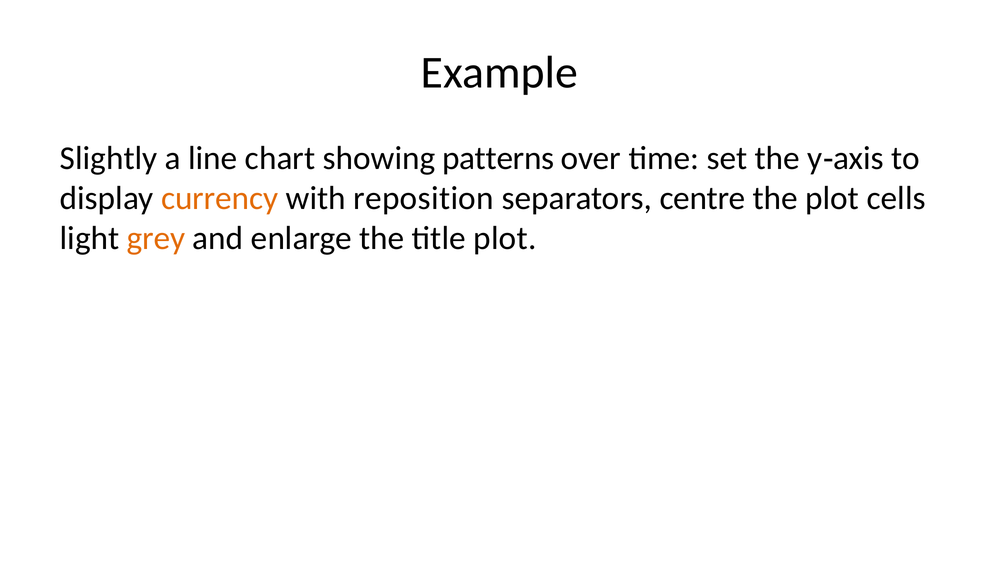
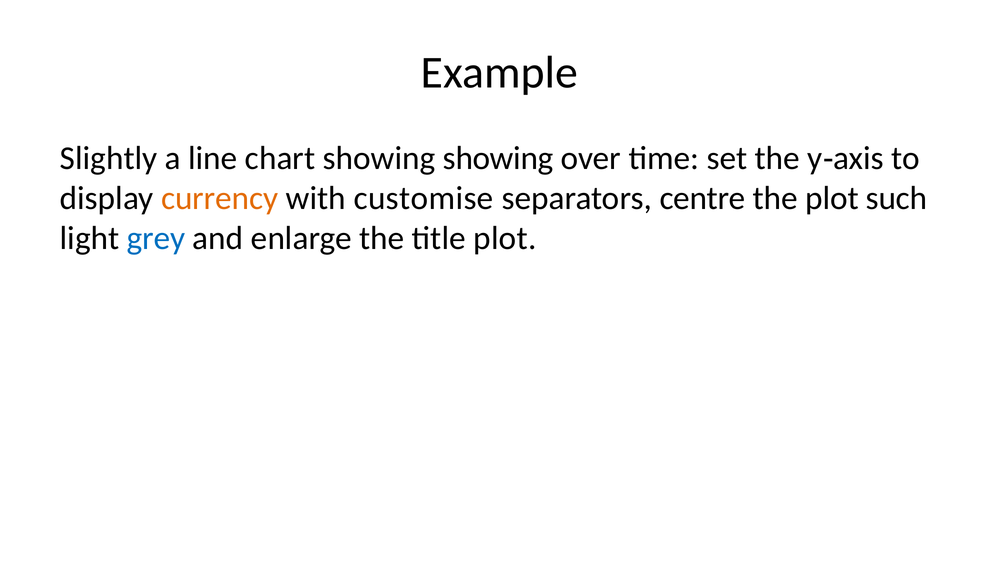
showing patterns: patterns -> showing (498, 158)
reposition: reposition -> customise (424, 198)
cells: cells -> such (896, 198)
grey colour: orange -> blue (156, 238)
